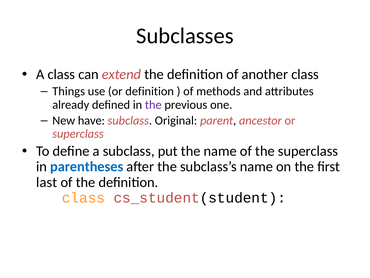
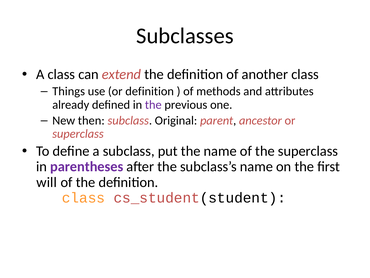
have: have -> then (91, 120)
parentheses colour: blue -> purple (87, 166)
last: last -> will (47, 182)
